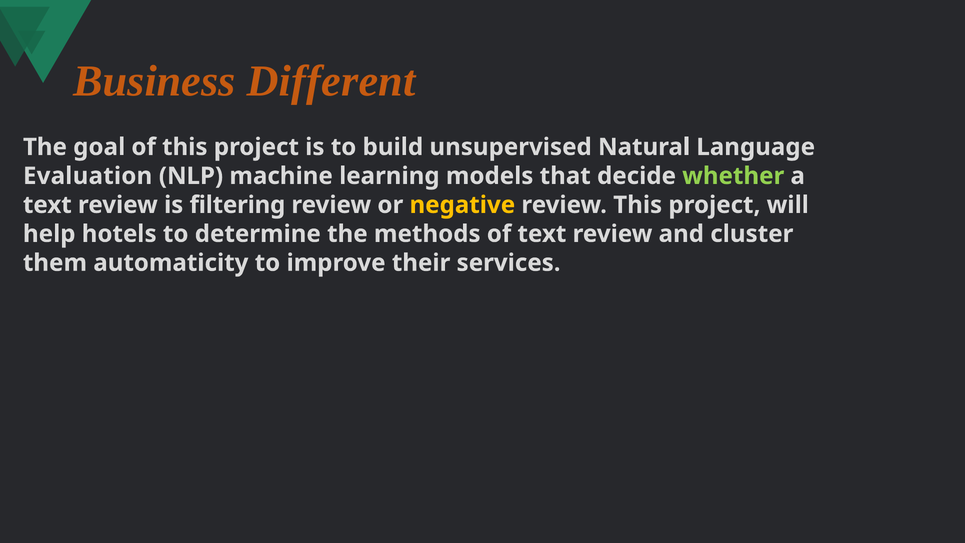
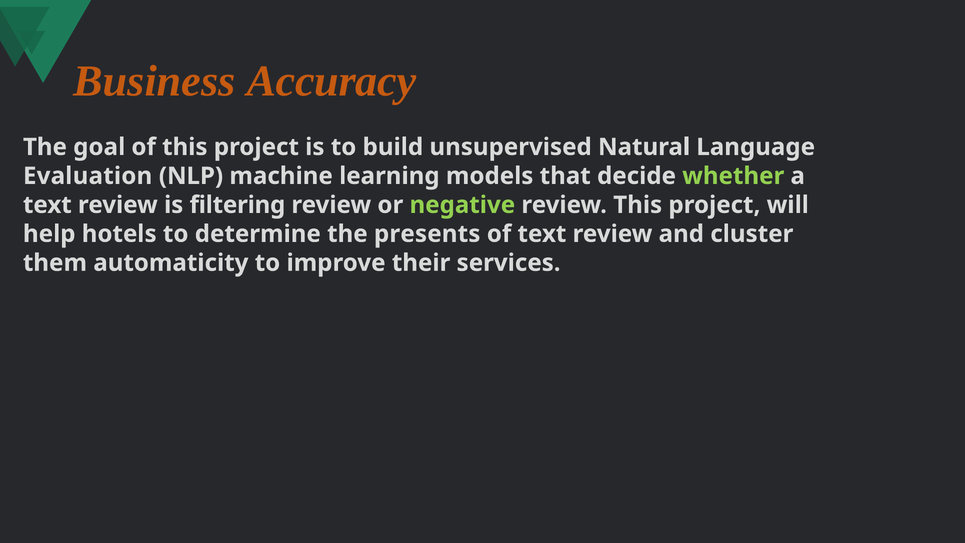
Different: Different -> Accuracy (331, 81)
negative colour: yellow -> light green (462, 205)
methods: methods -> presents (427, 234)
